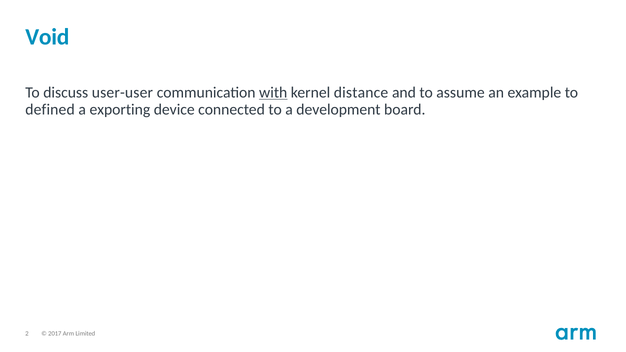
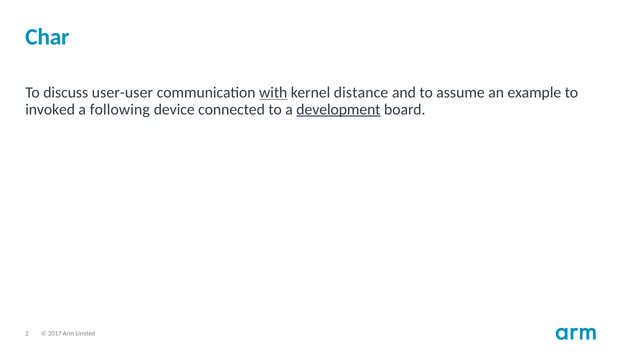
Void: Void -> Char (47, 37)
defined: defined -> invoked (50, 109)
exporting: exporting -> following (120, 109)
development underline: none -> present (338, 109)
